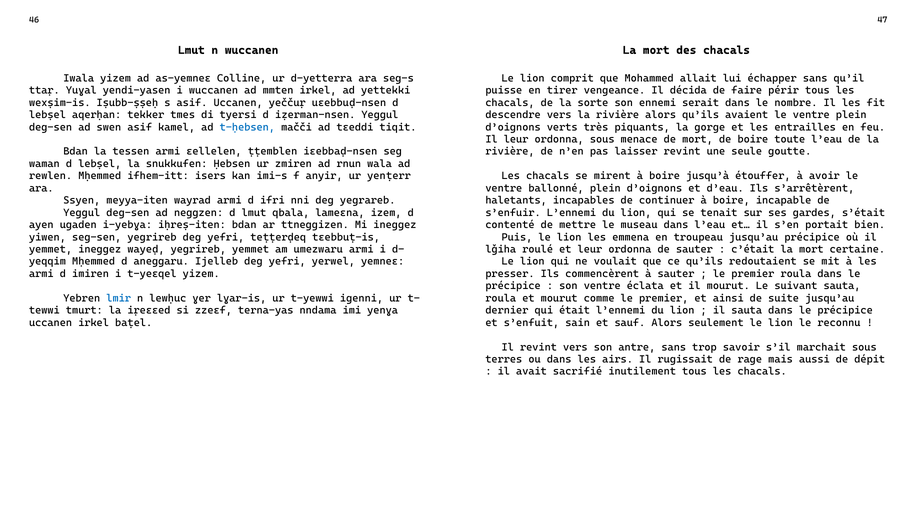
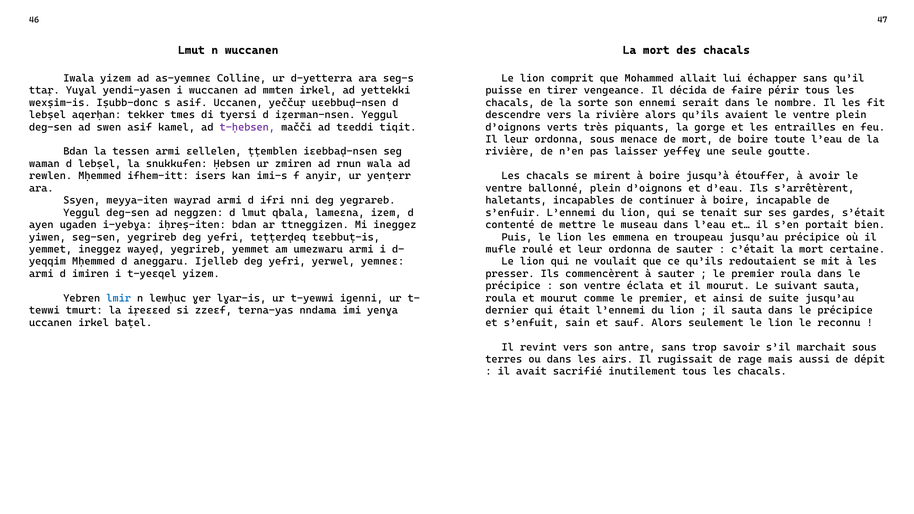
Iṣubb-ṣṣeḥ: Iṣubb-ṣṣeḥ -> Iṣubb-donc (127, 103)
t-ḥebsen colour: blue -> purple (247, 127)
laisser revint: revint -> yeffeɣ (682, 152)
lǧiha: lǧiha -> mufle (501, 249)
